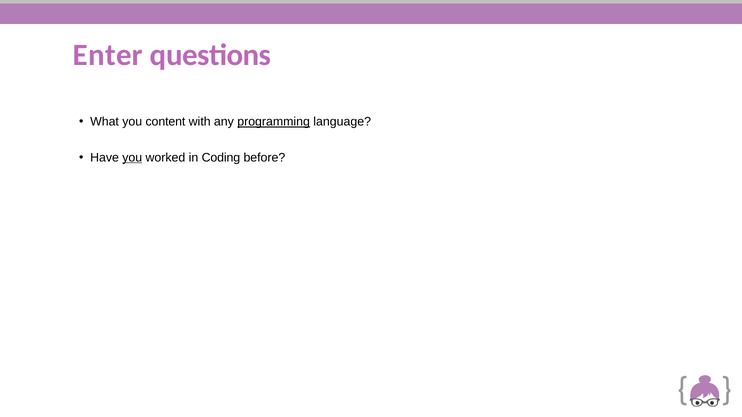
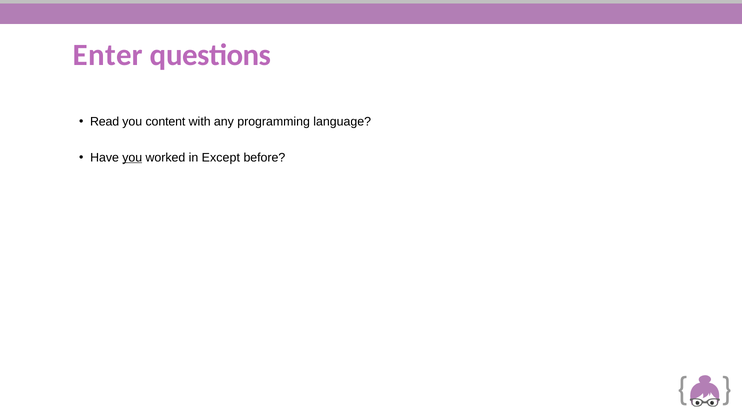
What: What -> Read (105, 122)
programming underline: present -> none (274, 122)
Coding: Coding -> Except (221, 158)
